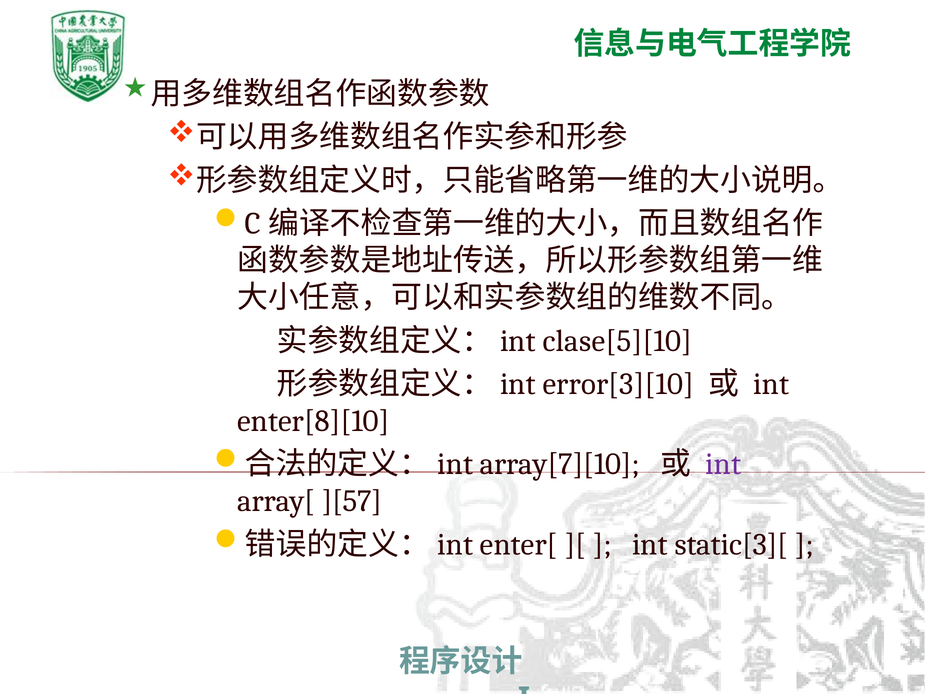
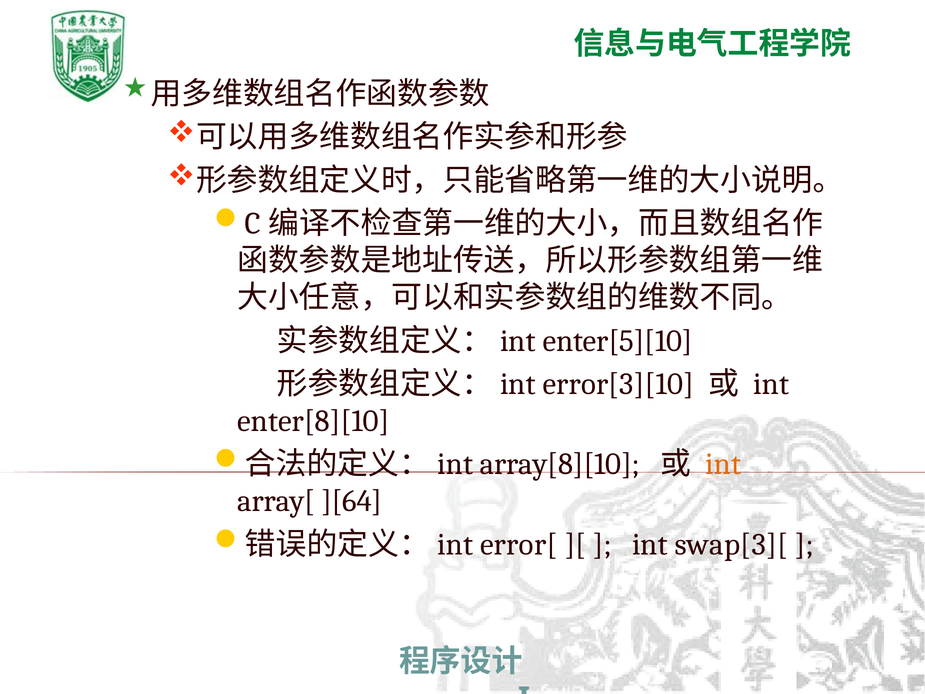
clase[5][10: clase[5][10 -> enter[5][10 (618, 341)
array[7][10: array[7][10 -> array[8][10 (560, 464)
int colour: purple -> orange (723, 464)
][57: ][57 -> ][64 (352, 501)
enter[: enter[ -> error[ (519, 544)
static[3][: static[3][ -> swap[3][ (731, 544)
